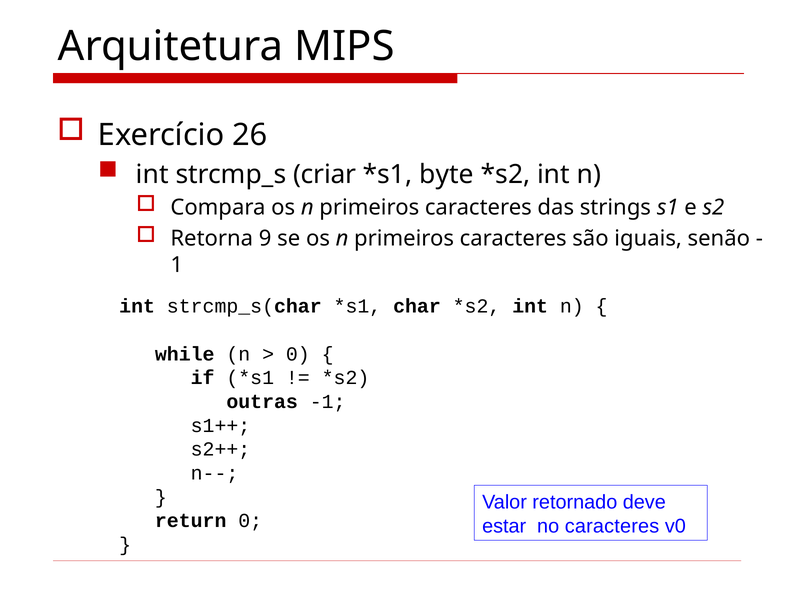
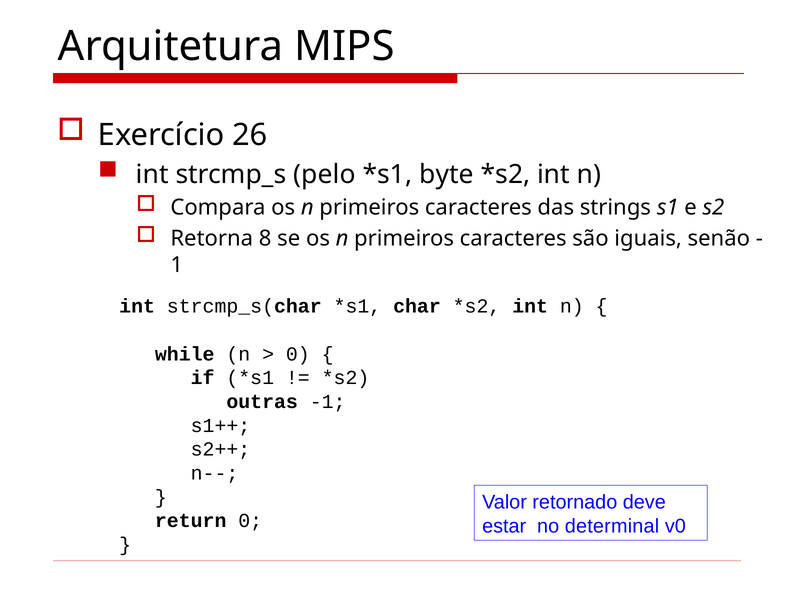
criar: criar -> pelo (324, 174)
9: 9 -> 8 (265, 238)
no caracteres: caracteres -> determinal (612, 526)
